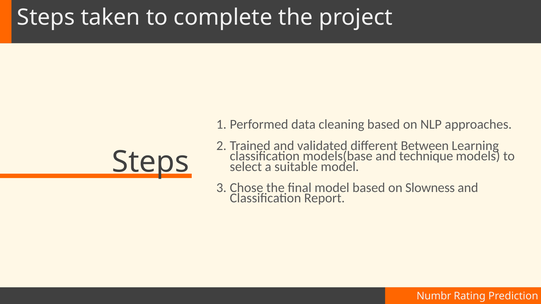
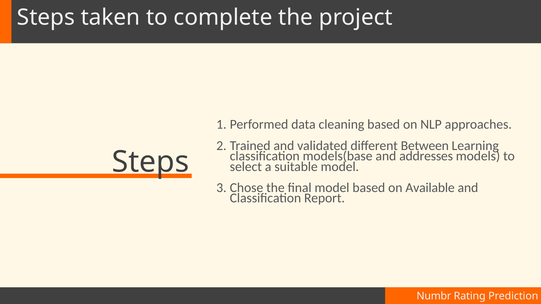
technique: technique -> addresses (426, 156)
Slowness: Slowness -> Available (430, 188)
